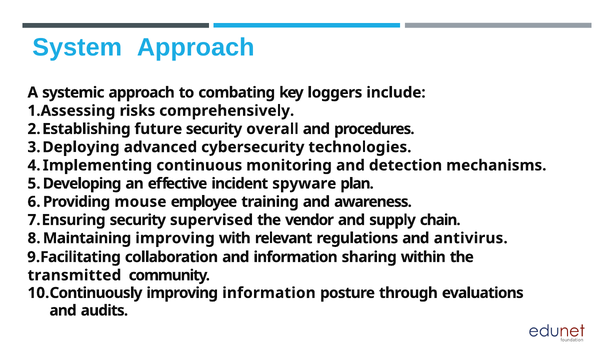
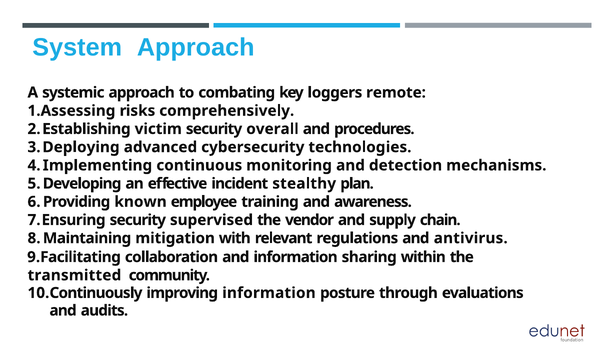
include: include -> remote (396, 93)
future: future -> victim (158, 129)
spyware: spyware -> stealthy (304, 184)
mouse: mouse -> known (141, 202)
improving: improving -> mitigation (175, 238)
